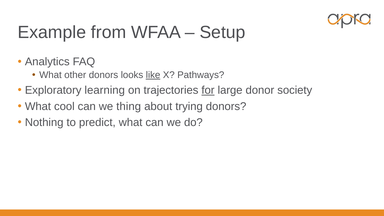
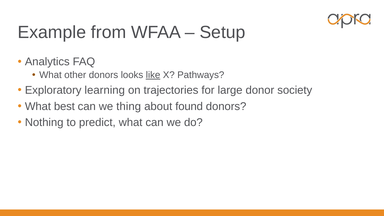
for underline: present -> none (208, 90)
cool: cool -> best (64, 106)
trying: trying -> found (189, 106)
